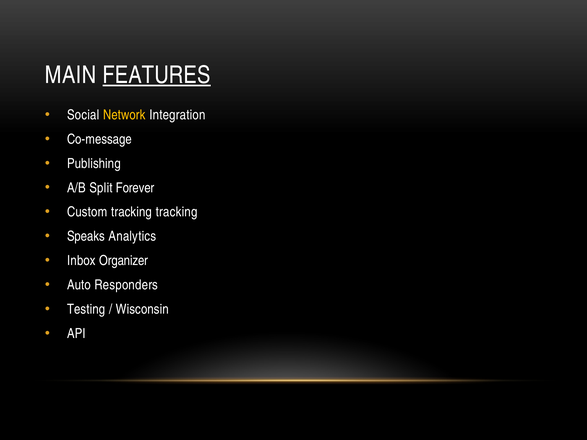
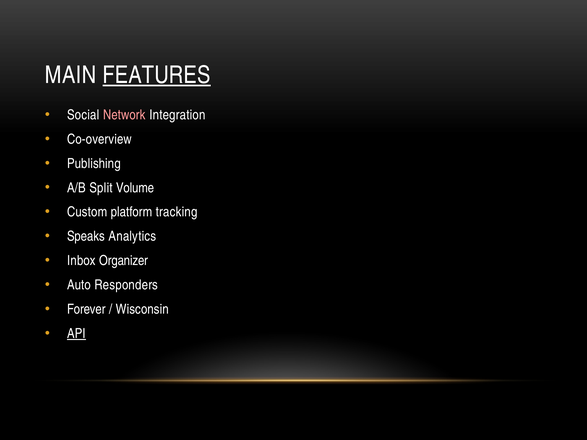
Network colour: yellow -> pink (124, 115)
Co-message: Co-message -> Co-overview (99, 139)
Forever: Forever -> Volume (135, 188)
Custom tracking: tracking -> platform (132, 212)
Testing: Testing -> Forever (86, 309)
API underline: none -> present (76, 334)
